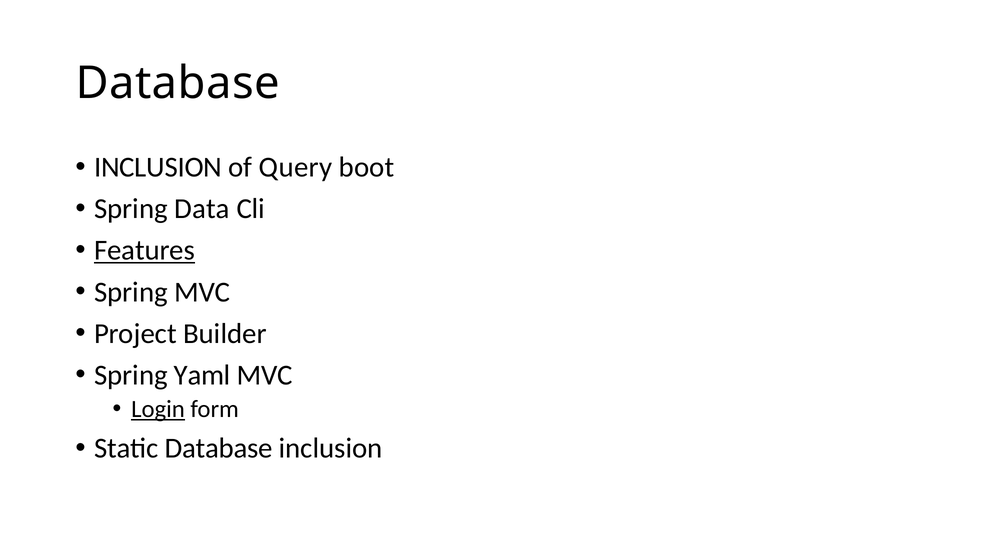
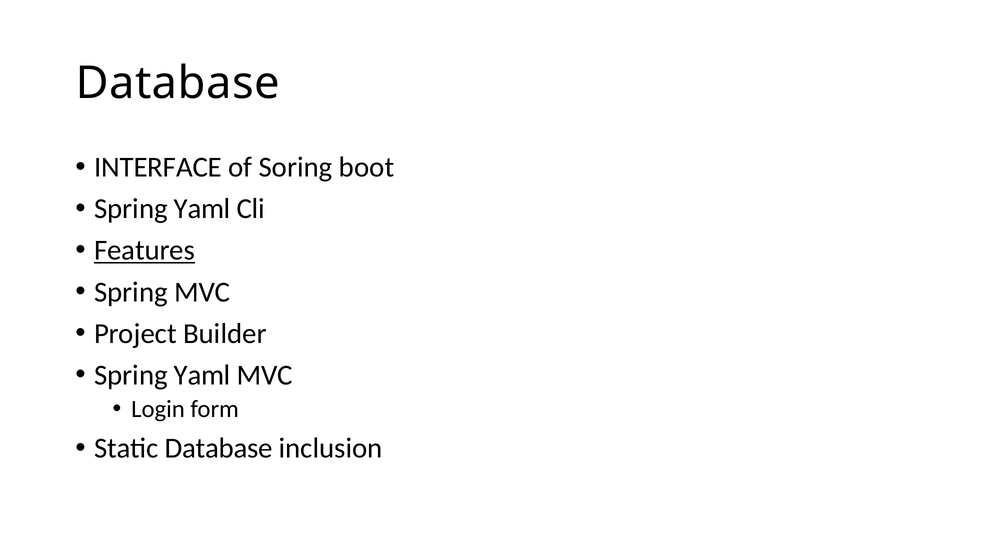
INCLUSION: INCLUSION -> INTERFACE (158, 167)
Query: Query -> Soring (296, 167)
Data: Data -> Yaml (202, 209)
Login underline: present -> none (158, 409)
